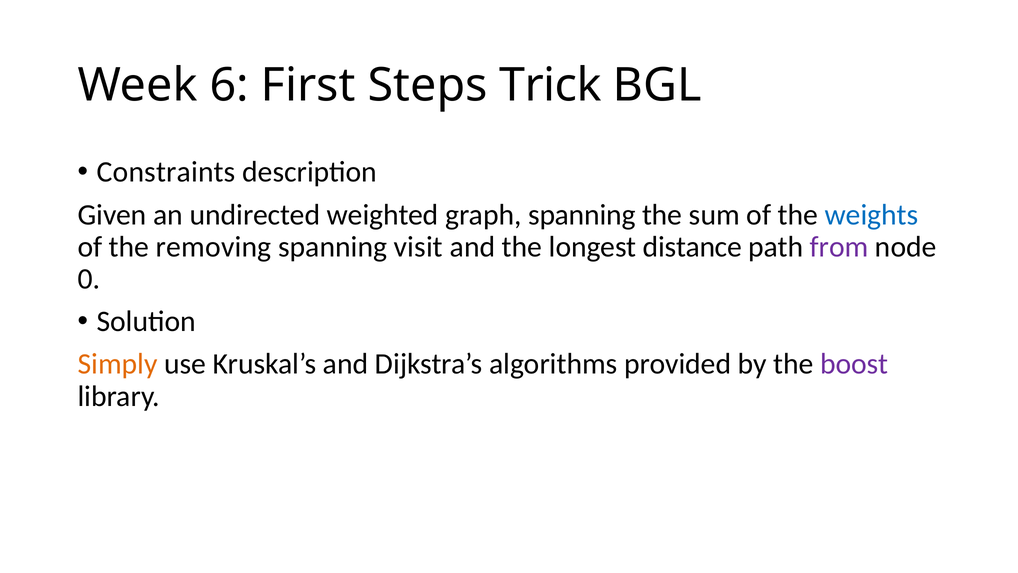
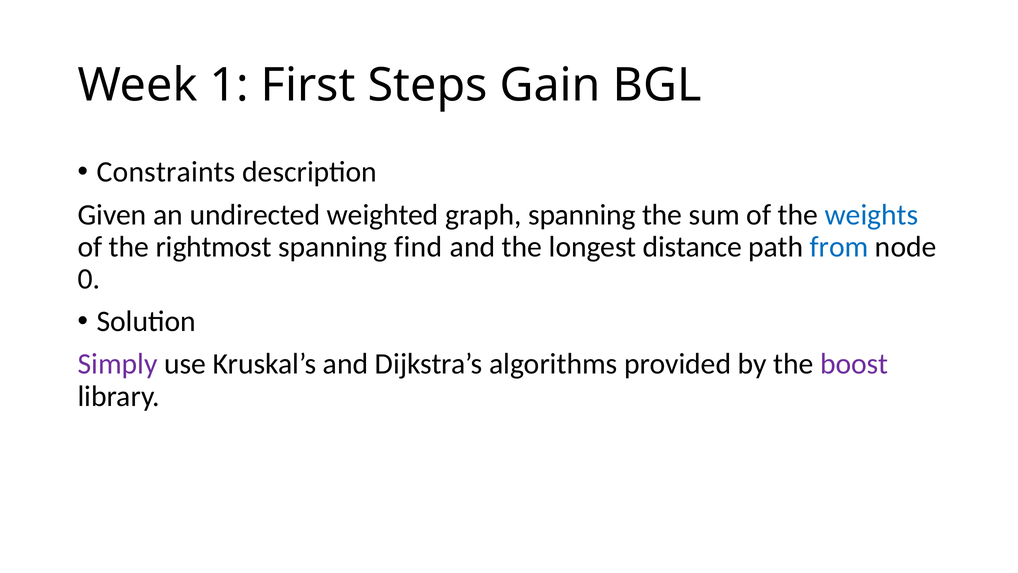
6: 6 -> 1 (229, 86)
Trick: Trick -> Gain (550, 86)
removing: removing -> rightmost (214, 247)
visit: visit -> find (418, 247)
from colour: purple -> blue (839, 247)
Simply colour: orange -> purple (118, 364)
